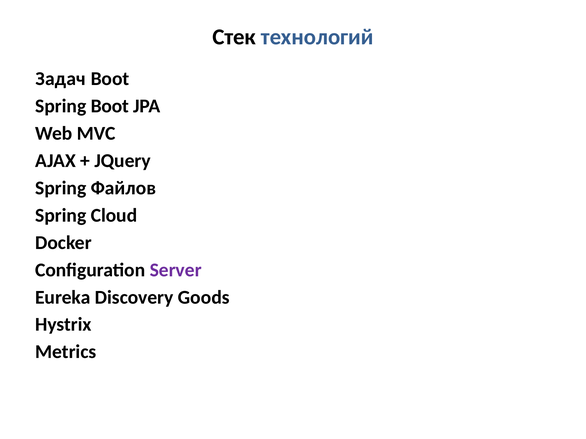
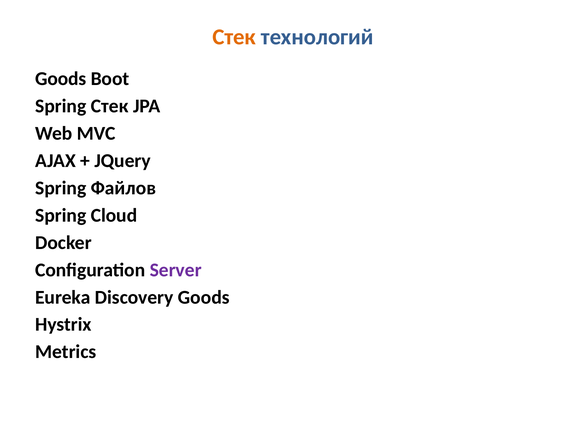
Стек colour: black -> orange (234, 37)
Задач: Задач -> Goods (61, 79)
Spring Boot: Boot -> Стек (110, 106)
